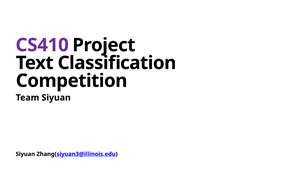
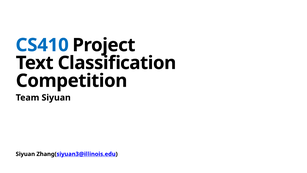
CS410 colour: purple -> blue (42, 45)
